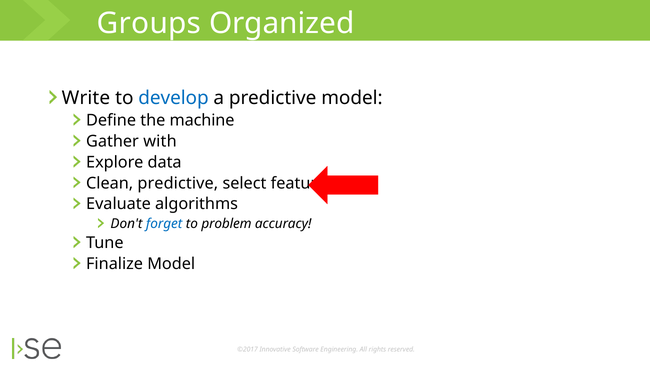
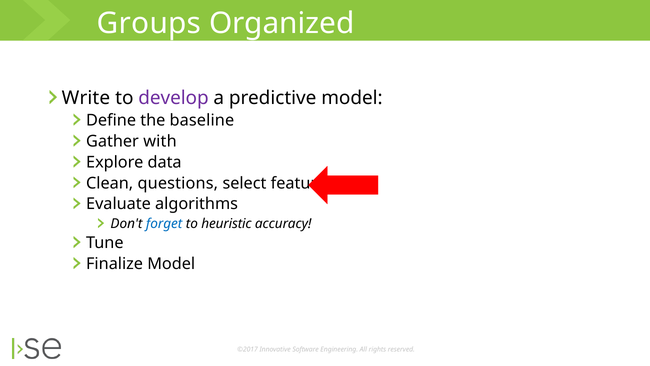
develop colour: blue -> purple (174, 98)
machine: machine -> baseline (202, 120)
Clean predictive: predictive -> questions (178, 183)
problem: problem -> heuristic (226, 223)
